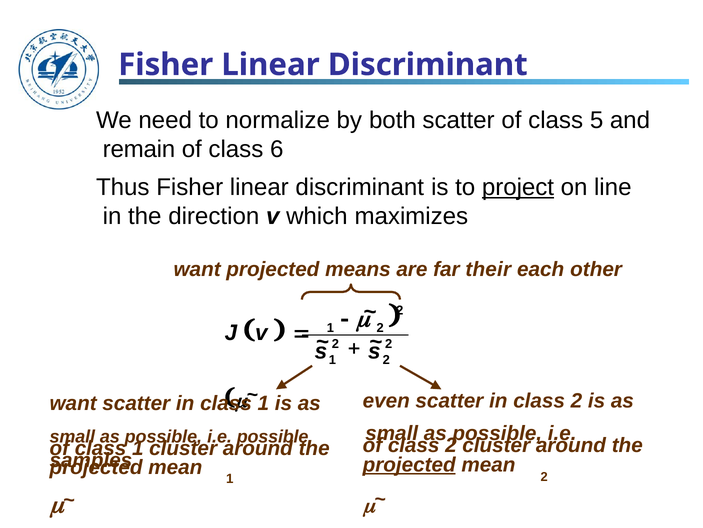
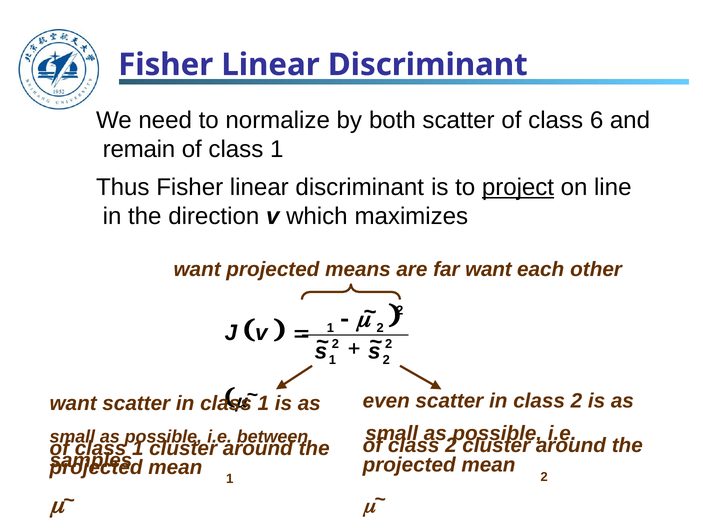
5: 5 -> 6 (597, 120)
6: 6 -> 1 (277, 149)
far their: their -> want (488, 269)
i.e possible: possible -> between (273, 436)
projected underline: present -> none (409, 464)
